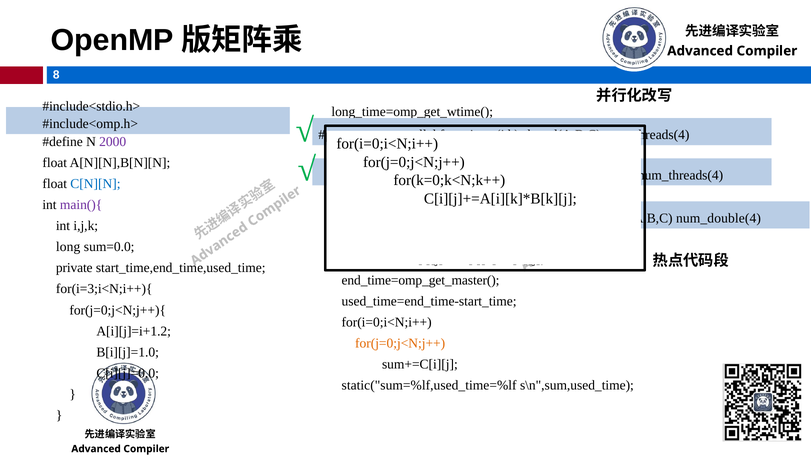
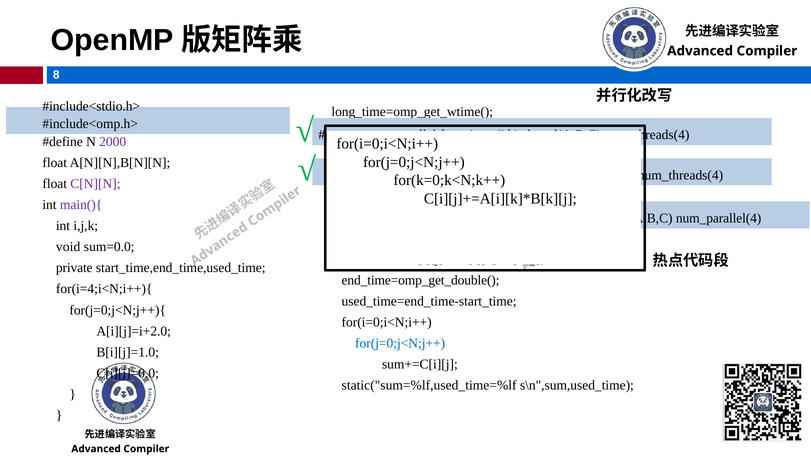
C[N][N colour: blue -> purple (95, 184)
num_double(4: num_double(4 -> num_parallel(4 (719, 218)
long: long -> void (68, 247)
end_time=omp_get_master(: end_time=omp_get_master( -> end_time=omp_get_double( (421, 280)
for(i=3;i<N;i++){: for(i=3;i<N;i++){ -> for(i=4;i<N;i++){ (104, 289)
A[i][j]=i+1.2: A[i][j]=i+1.2 -> A[i][j]=i+2.0 (134, 331)
for(j=0;j<N;j++ colour: orange -> blue (400, 343)
